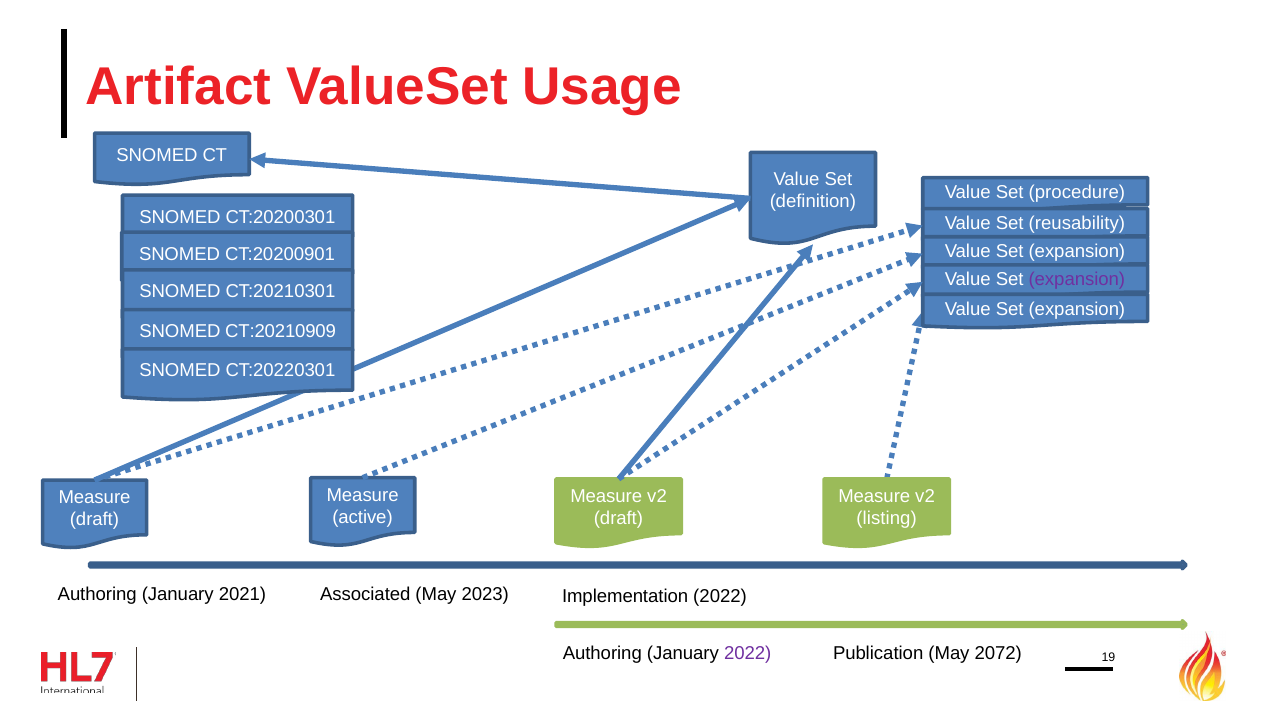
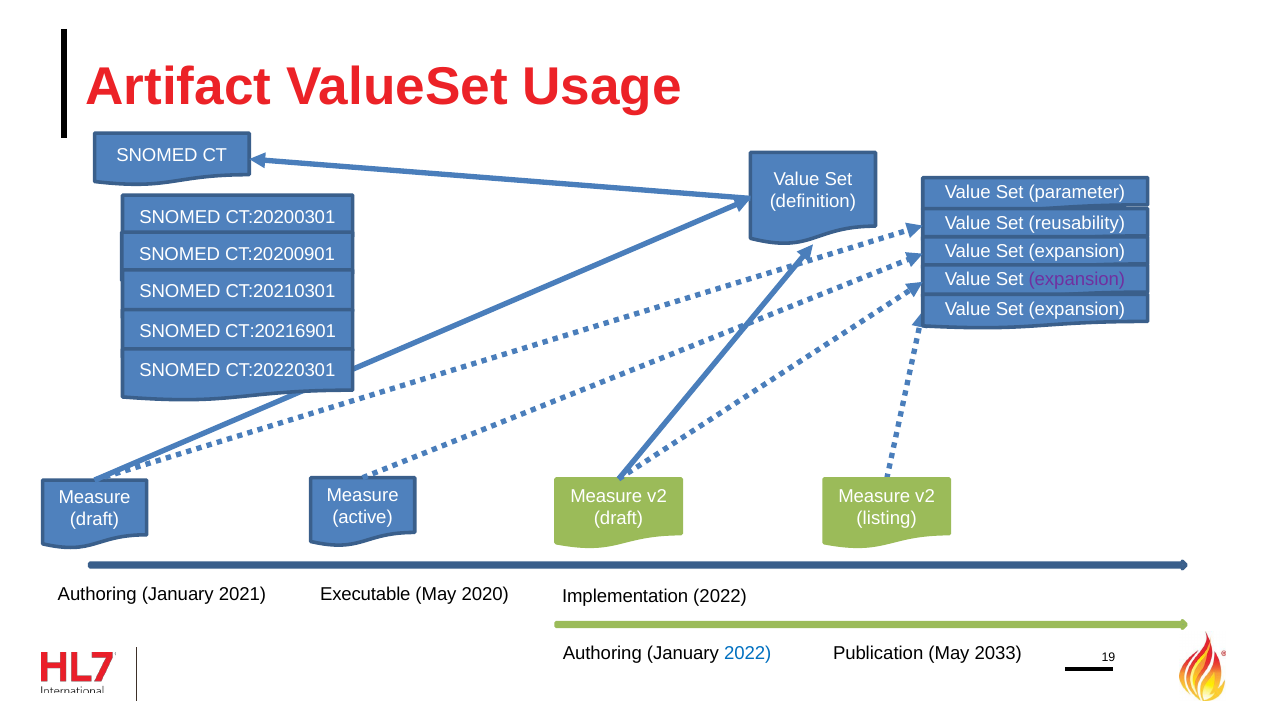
procedure: procedure -> parameter (1077, 192)
CT:20210909: CT:20210909 -> CT:20216901 (281, 331)
Associated: Associated -> Executable (365, 594)
2023: 2023 -> 2020 (485, 594)
2022 colour: purple -> blue (748, 653)
2072: 2072 -> 2033 (998, 653)
